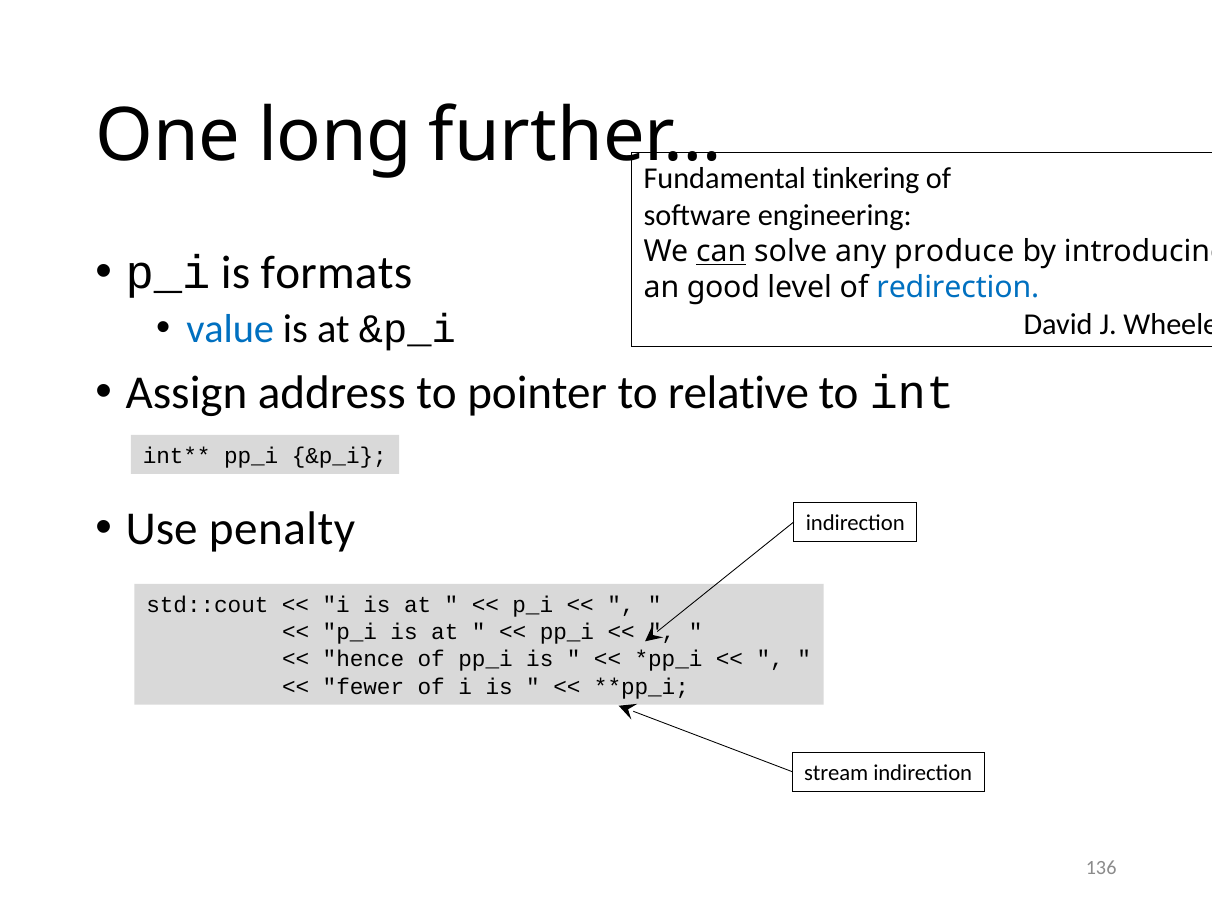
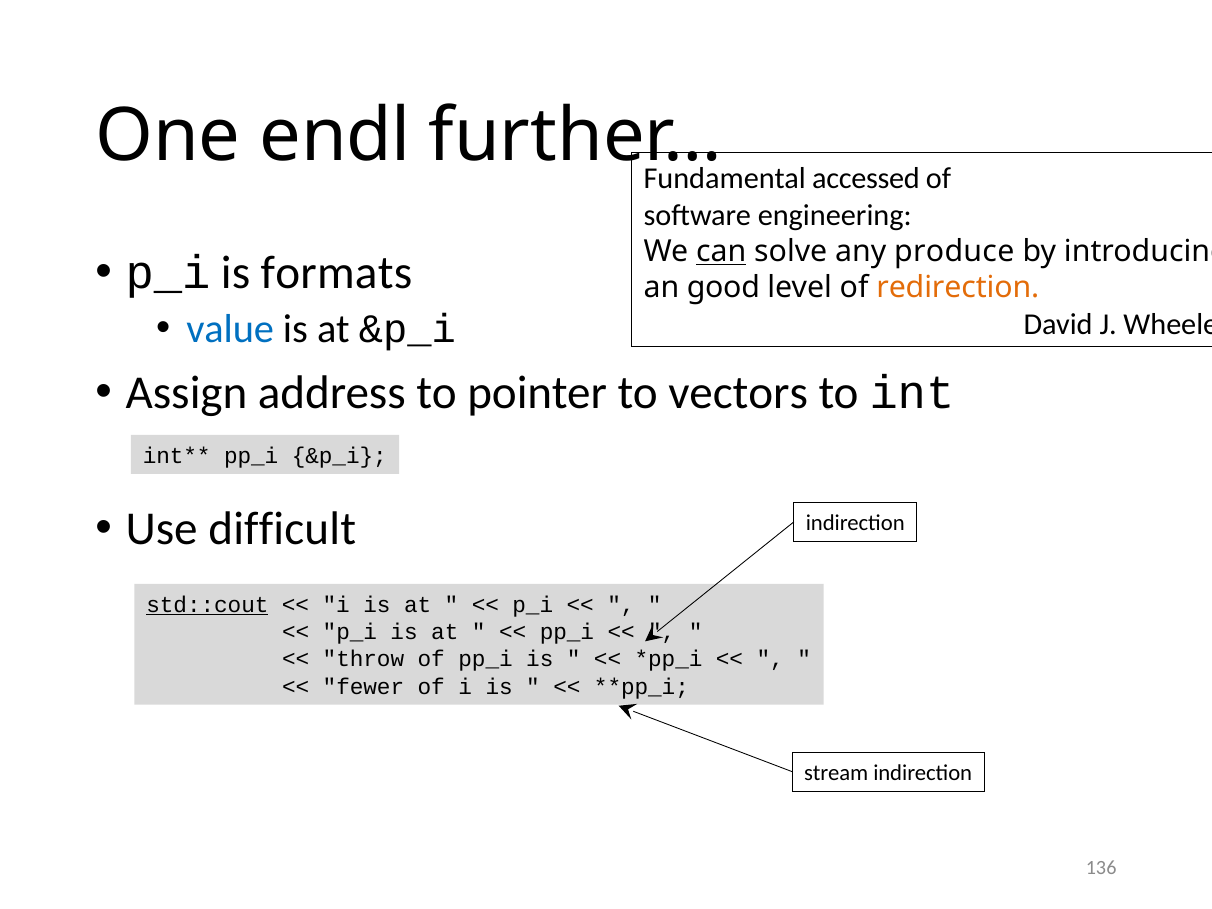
long: long -> endl (335, 136)
tinkering: tinkering -> accessed (866, 179)
redirection colour: blue -> orange (958, 288)
relative: relative -> vectors (738, 393)
penalty: penalty -> difficult (282, 529)
std::cout underline: none -> present (207, 605)
hence: hence -> throw (363, 659)
